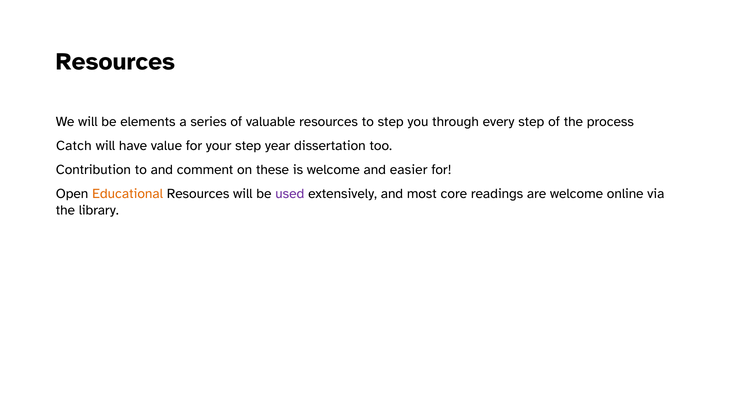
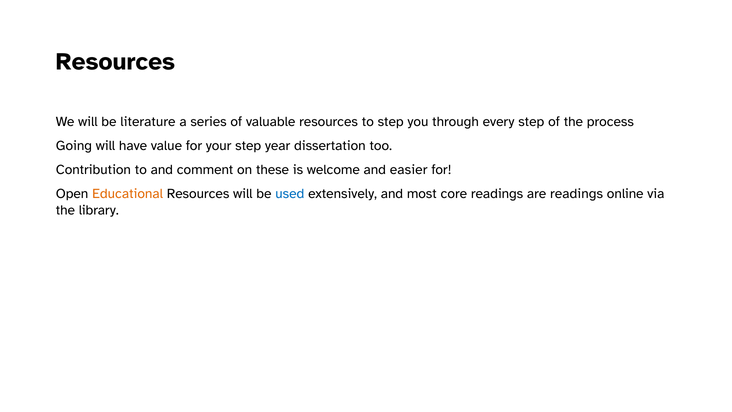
elements: elements -> literature (148, 122)
Catch: Catch -> Going (74, 146)
used colour: purple -> blue (290, 194)
are welcome: welcome -> readings (577, 194)
